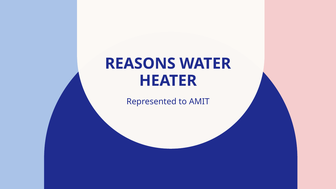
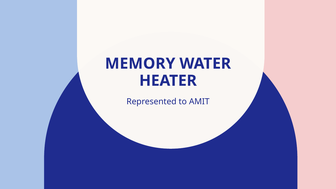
REASONS: REASONS -> MEMORY (140, 64)
